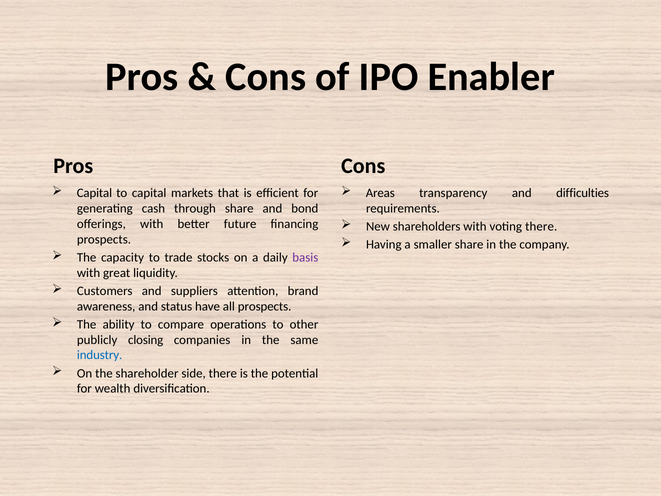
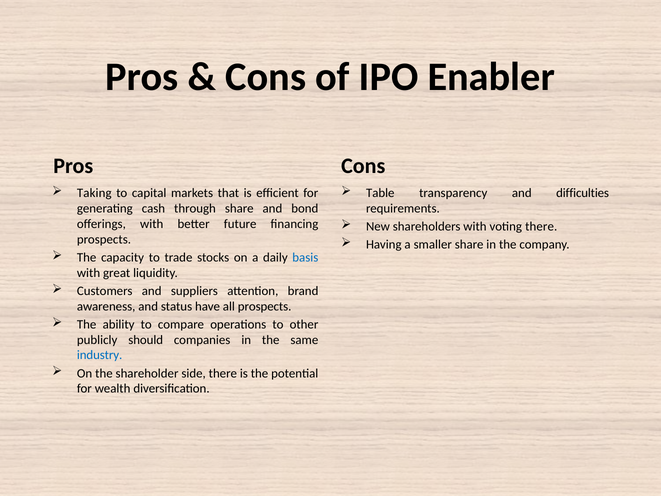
Capital: Capital -> Taking (94, 193)
Areas: Areas -> Table (380, 193)
basis colour: purple -> blue (305, 257)
closing: closing -> should (146, 340)
